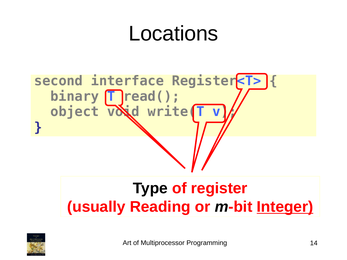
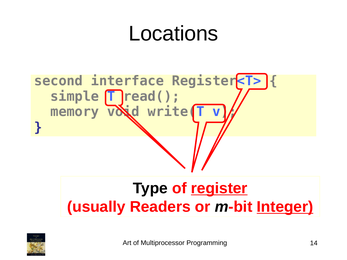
binary: binary -> simple (75, 96)
object: object -> memory (75, 112)
register underline: none -> present (219, 188)
Reading: Reading -> Readers (160, 207)
